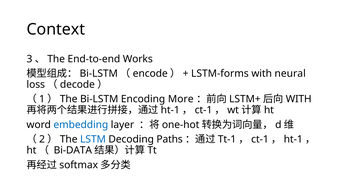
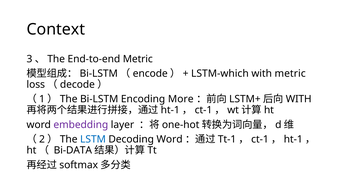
End-to-end Works: Works -> Metric (138, 59)
LSTM-forms: LSTM-forms -> LSTM-which (220, 73)
with neural: neural -> metric (290, 73)
embedding colour: blue -> purple (81, 125)
Decoding Paths: Paths -> Word (170, 139)
